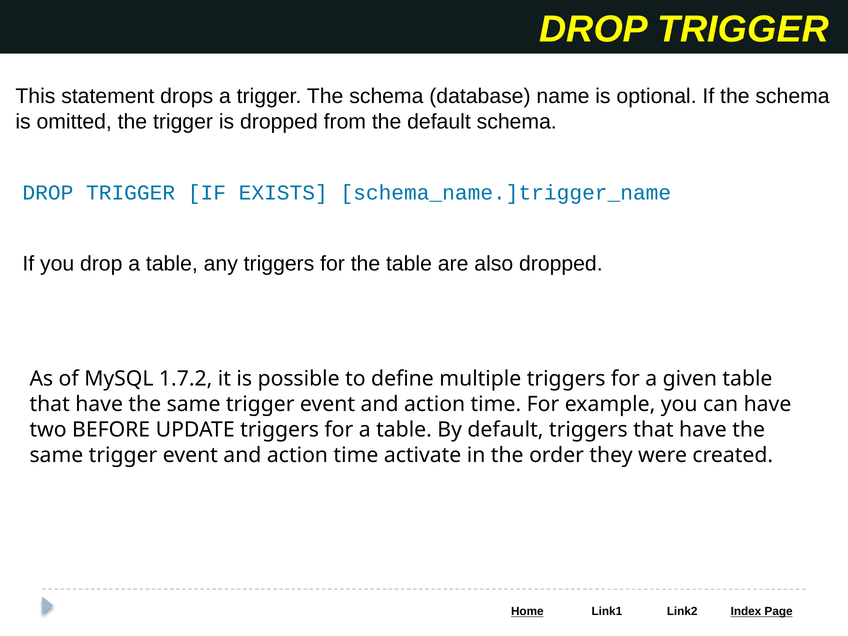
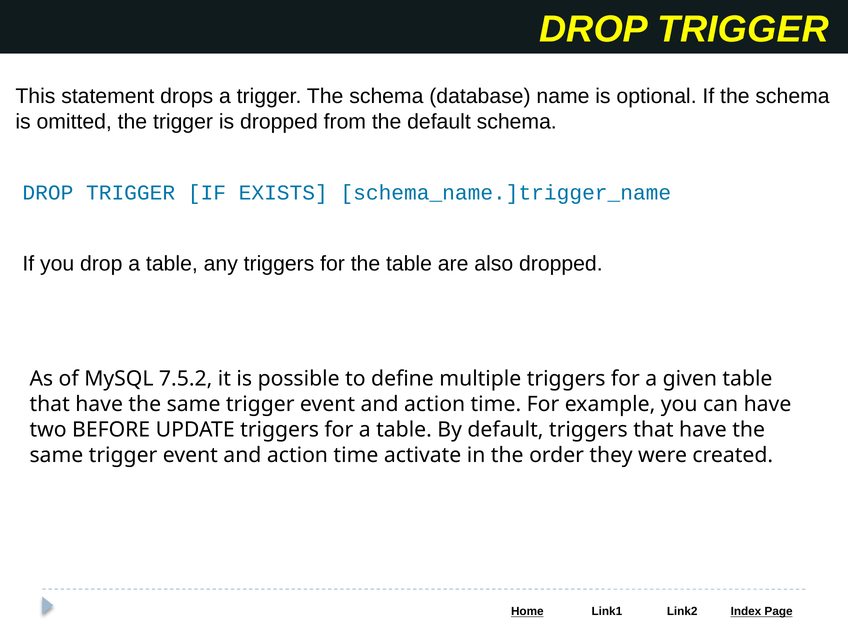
1.7.2: 1.7.2 -> 7.5.2 (186, 379)
